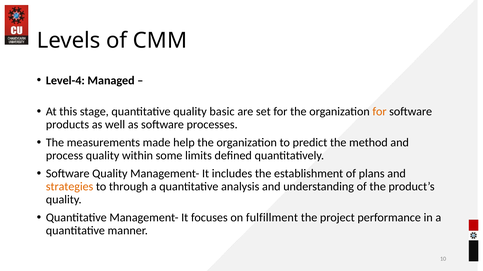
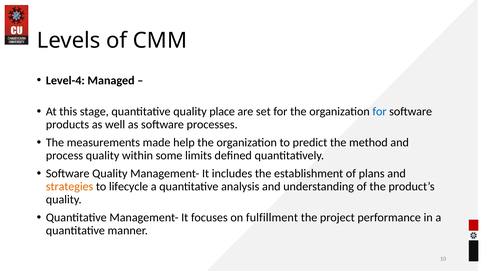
basic: basic -> place (222, 112)
for colour: orange -> blue (380, 112)
through: through -> lifecycle (129, 187)
